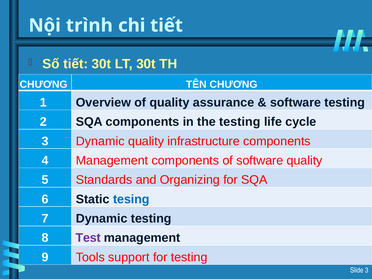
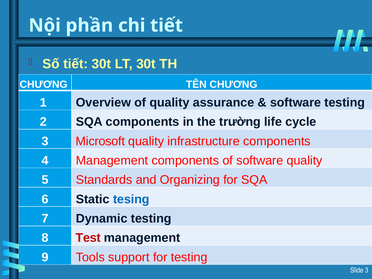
trình: trình -> phần (89, 25)
the testing: testing -> trường (240, 122)
3 Dynamic: Dynamic -> Microsoft (100, 141)
Test colour: purple -> red (88, 238)
